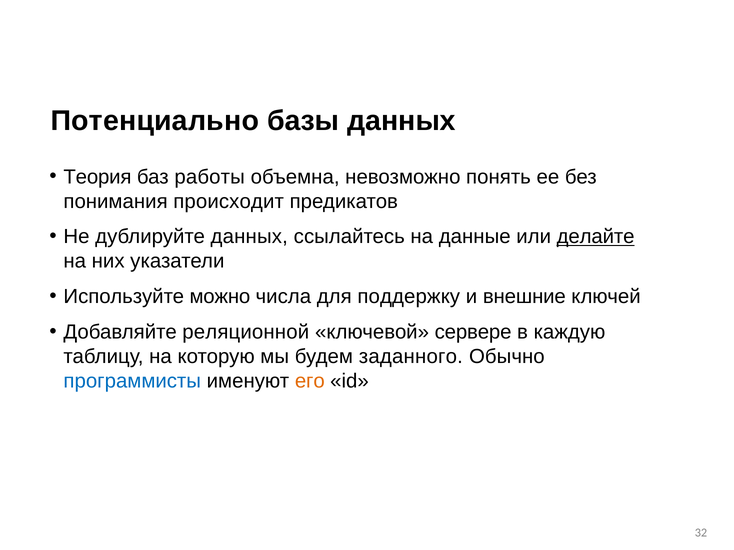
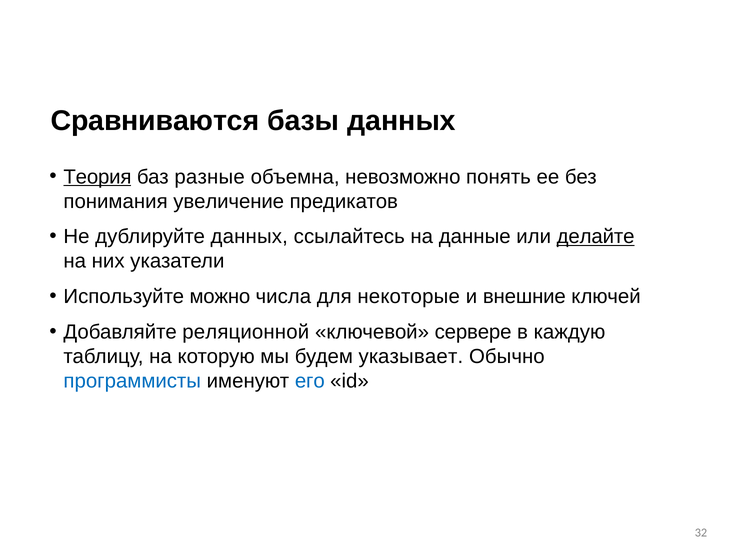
Потенциально: Потенциально -> Сравниваются (155, 121)
Теория underline: none -> present (97, 177)
работы: работы -> разные (210, 177)
происходит: происходит -> увеличение (229, 201)
поддержку: поддержку -> некоторые (409, 297)
заданного: заданного -> указывает (411, 357)
его colour: orange -> blue (310, 381)
